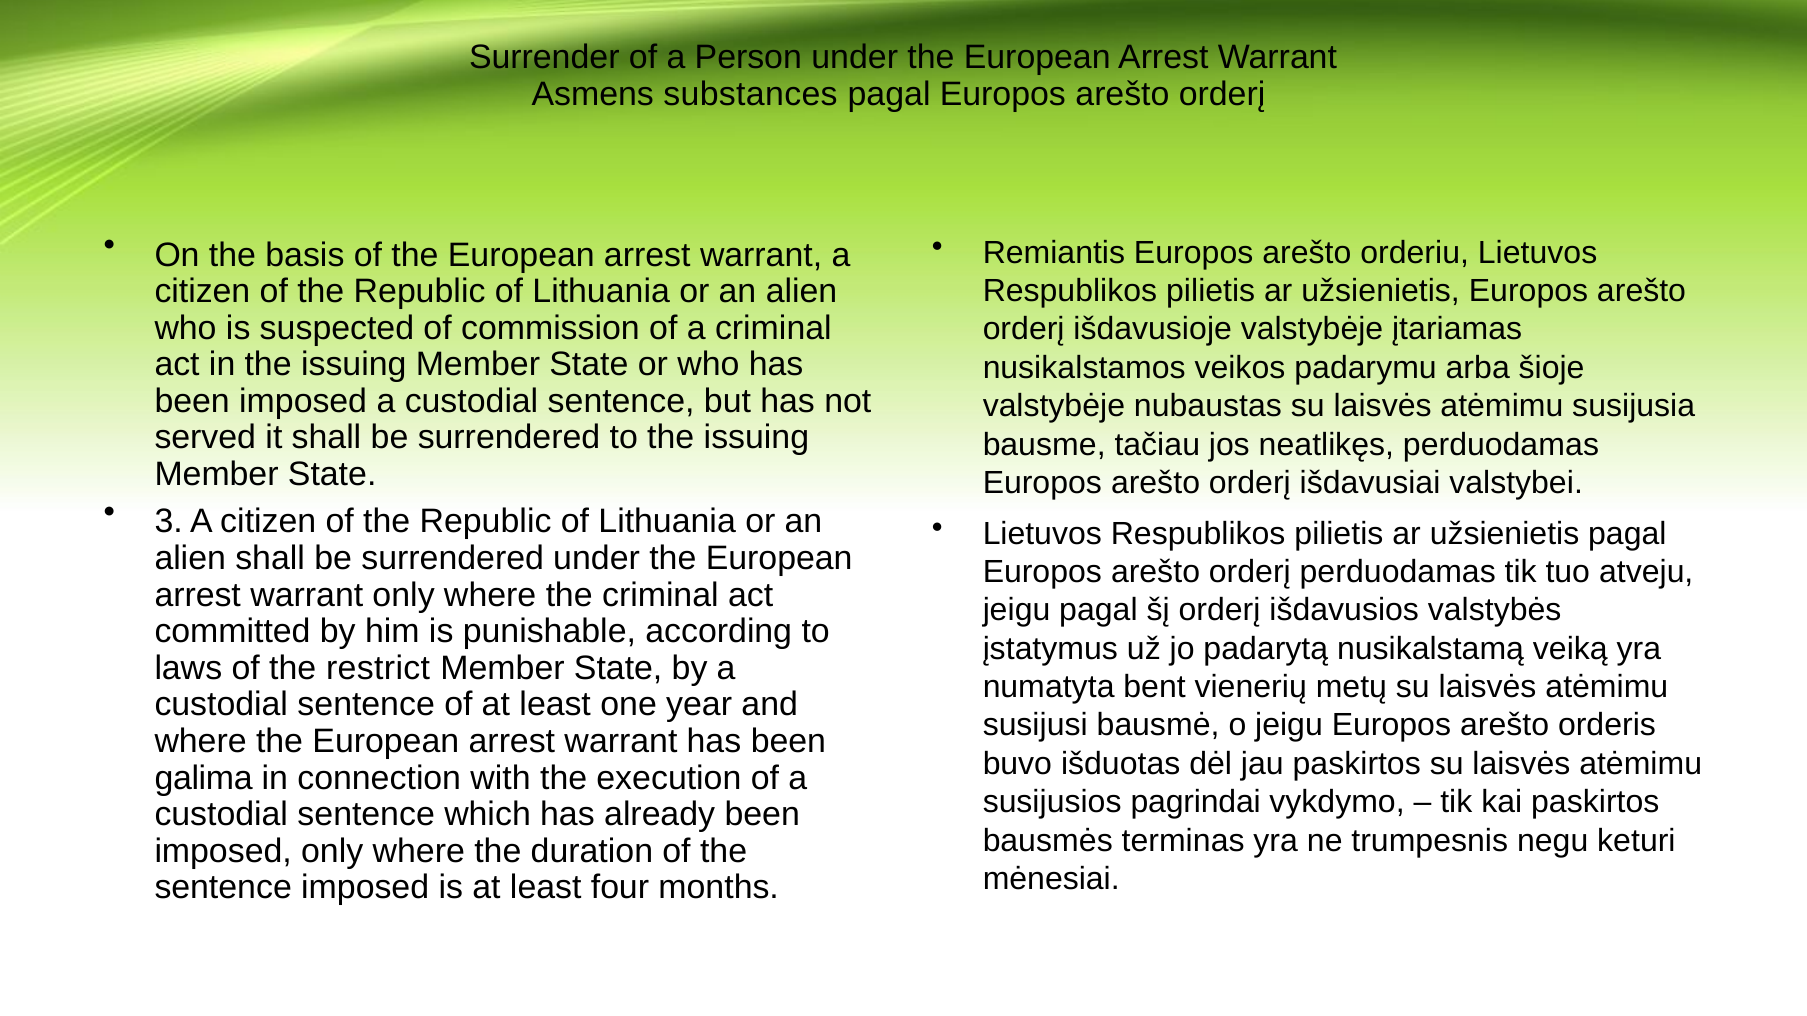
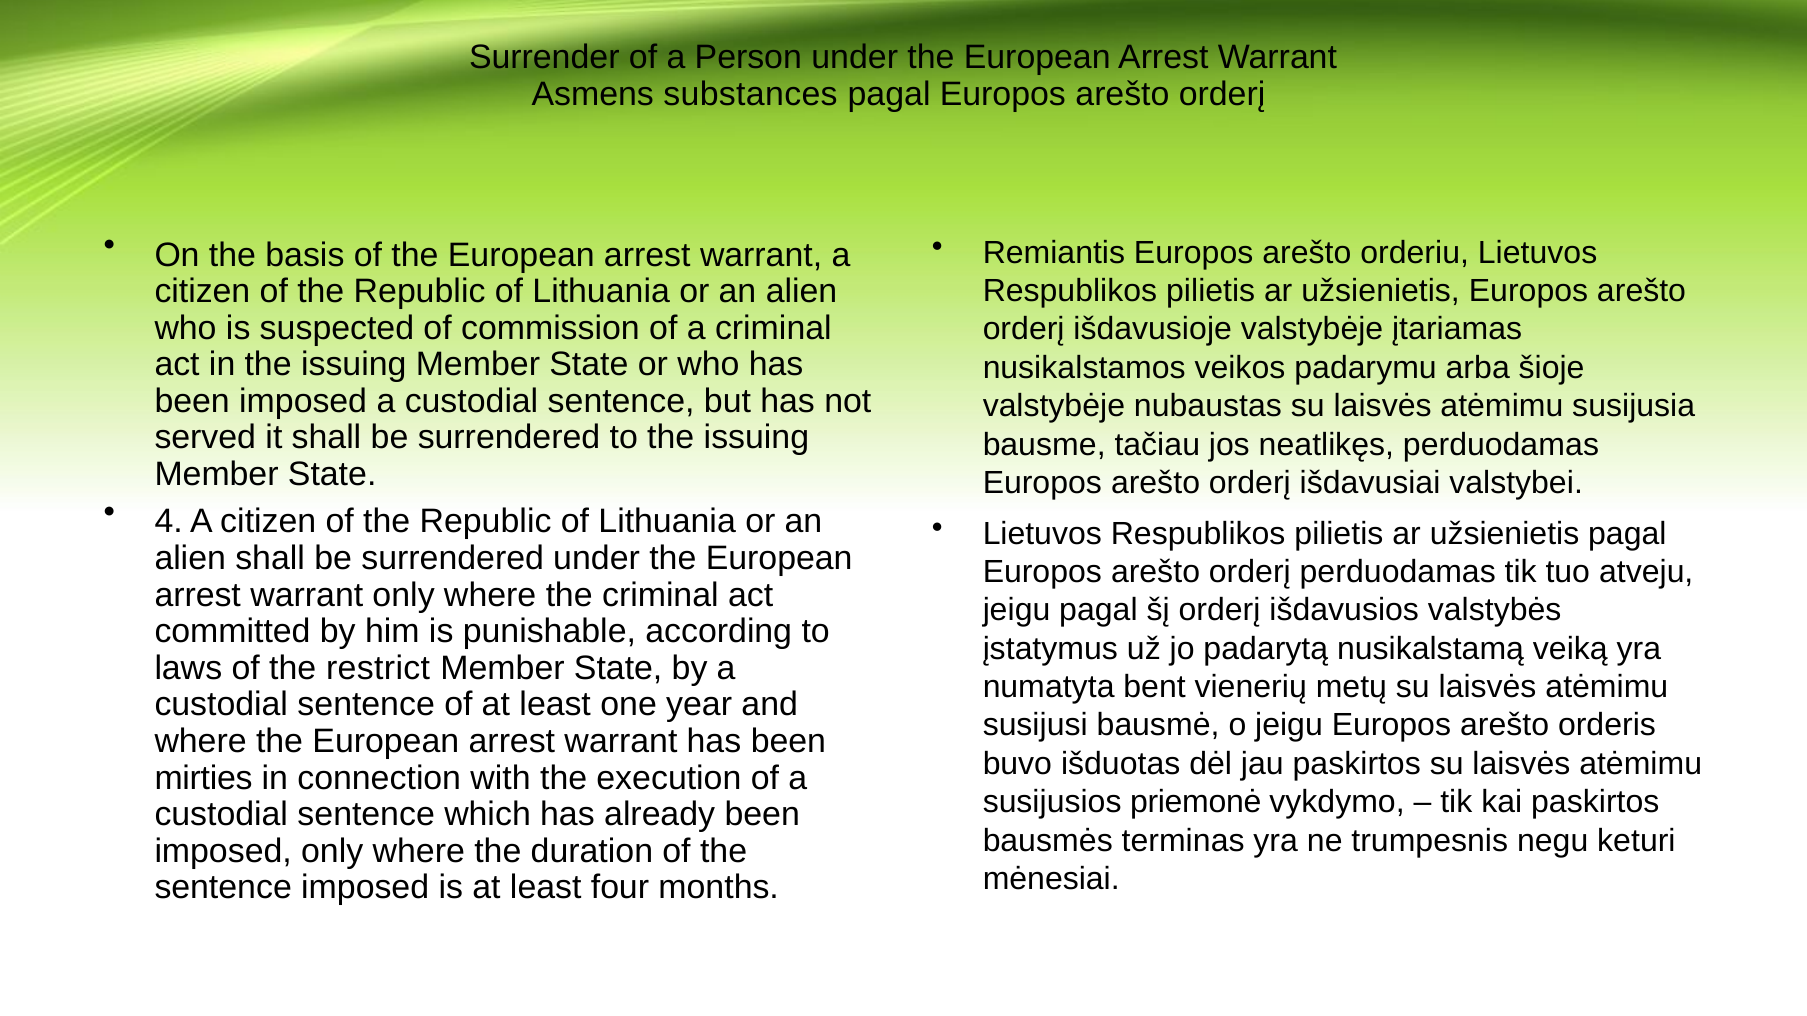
3: 3 -> 4 (169, 522)
galima: galima -> mirties (204, 778)
pagrindai: pagrindai -> priemonė (1196, 803)
